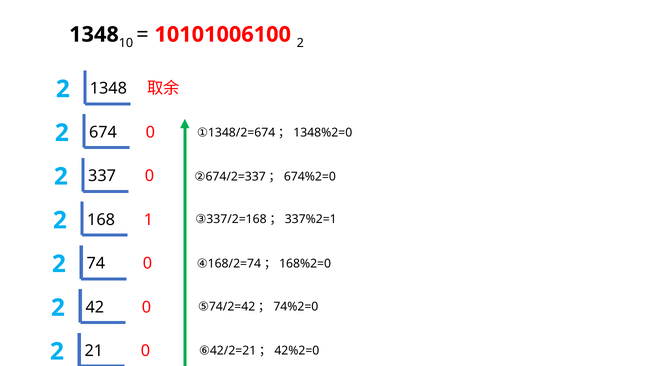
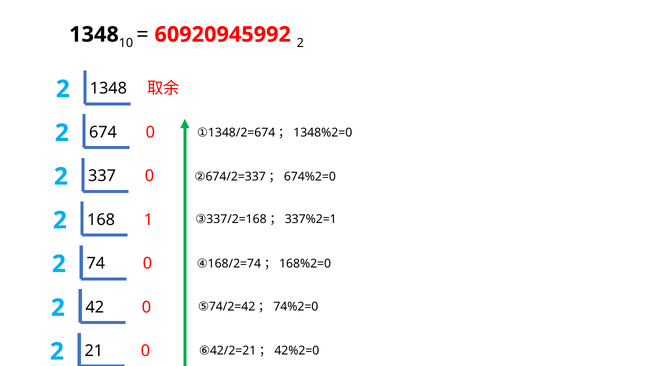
10101006100: 10101006100 -> 60920945992 (223, 35)
